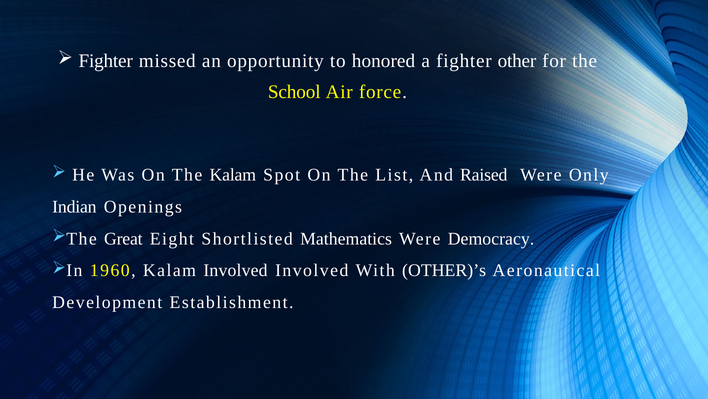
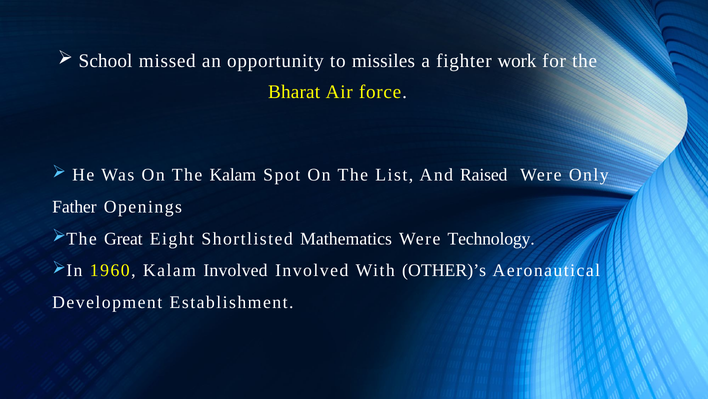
Fighter: Fighter -> School (106, 61)
honored: honored -> missiles (383, 61)
other: other -> work (517, 61)
School: School -> Bharat (294, 92)
Indian: Indian -> Father (74, 206)
Democracy: Democracy -> Technology (491, 238)
